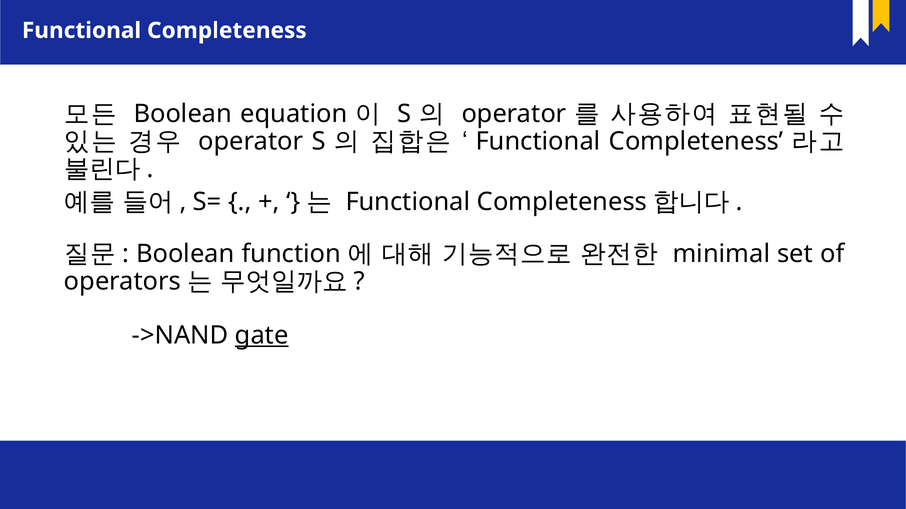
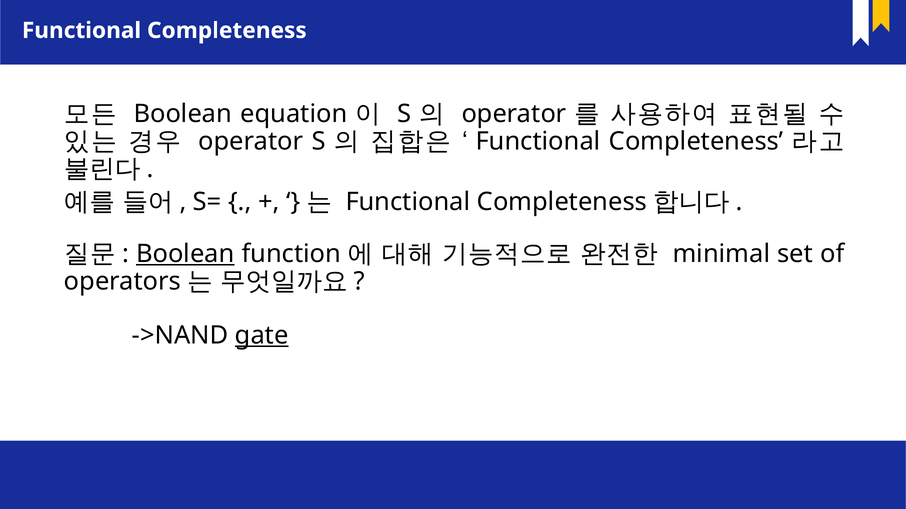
Boolean underline: none -> present (185, 254)
